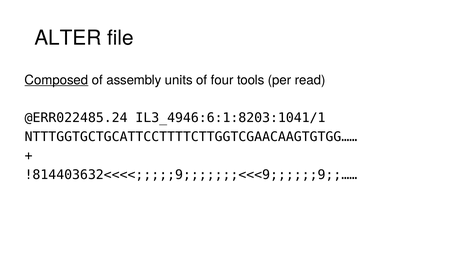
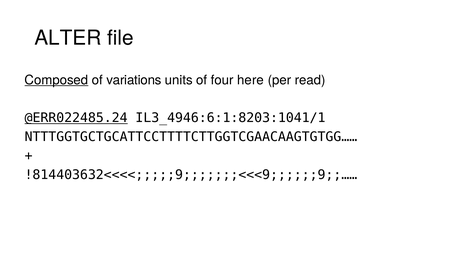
assembly: assembly -> variations (134, 80)
tools: tools -> here (251, 80)
@ERR022485.24 underline: none -> present (76, 118)
